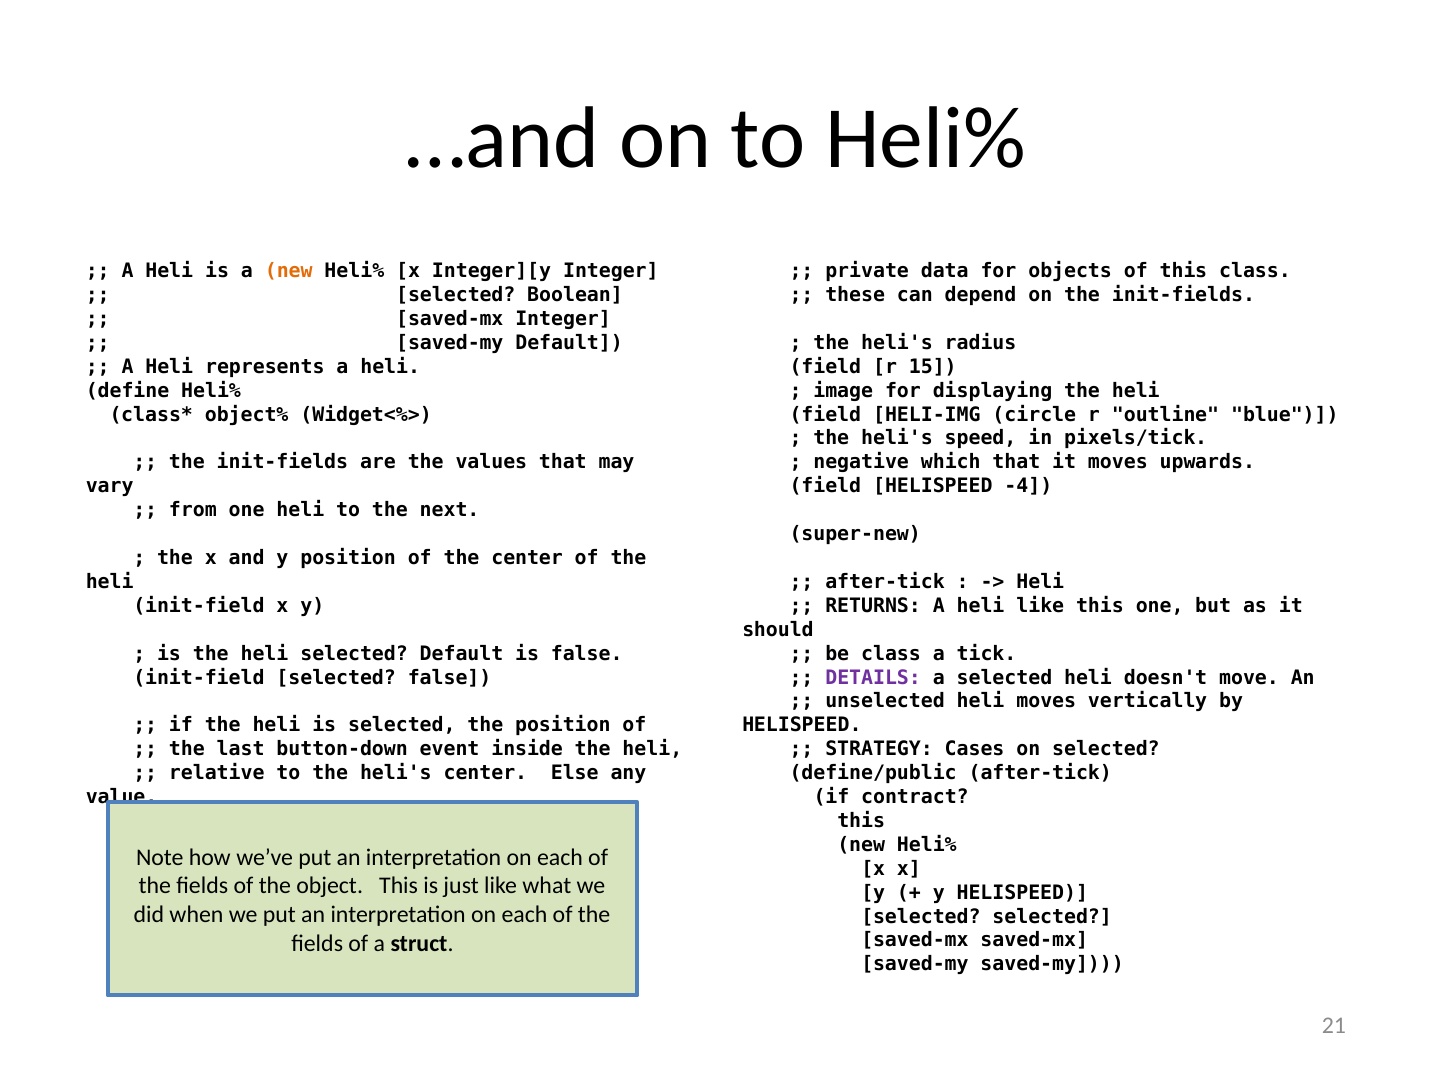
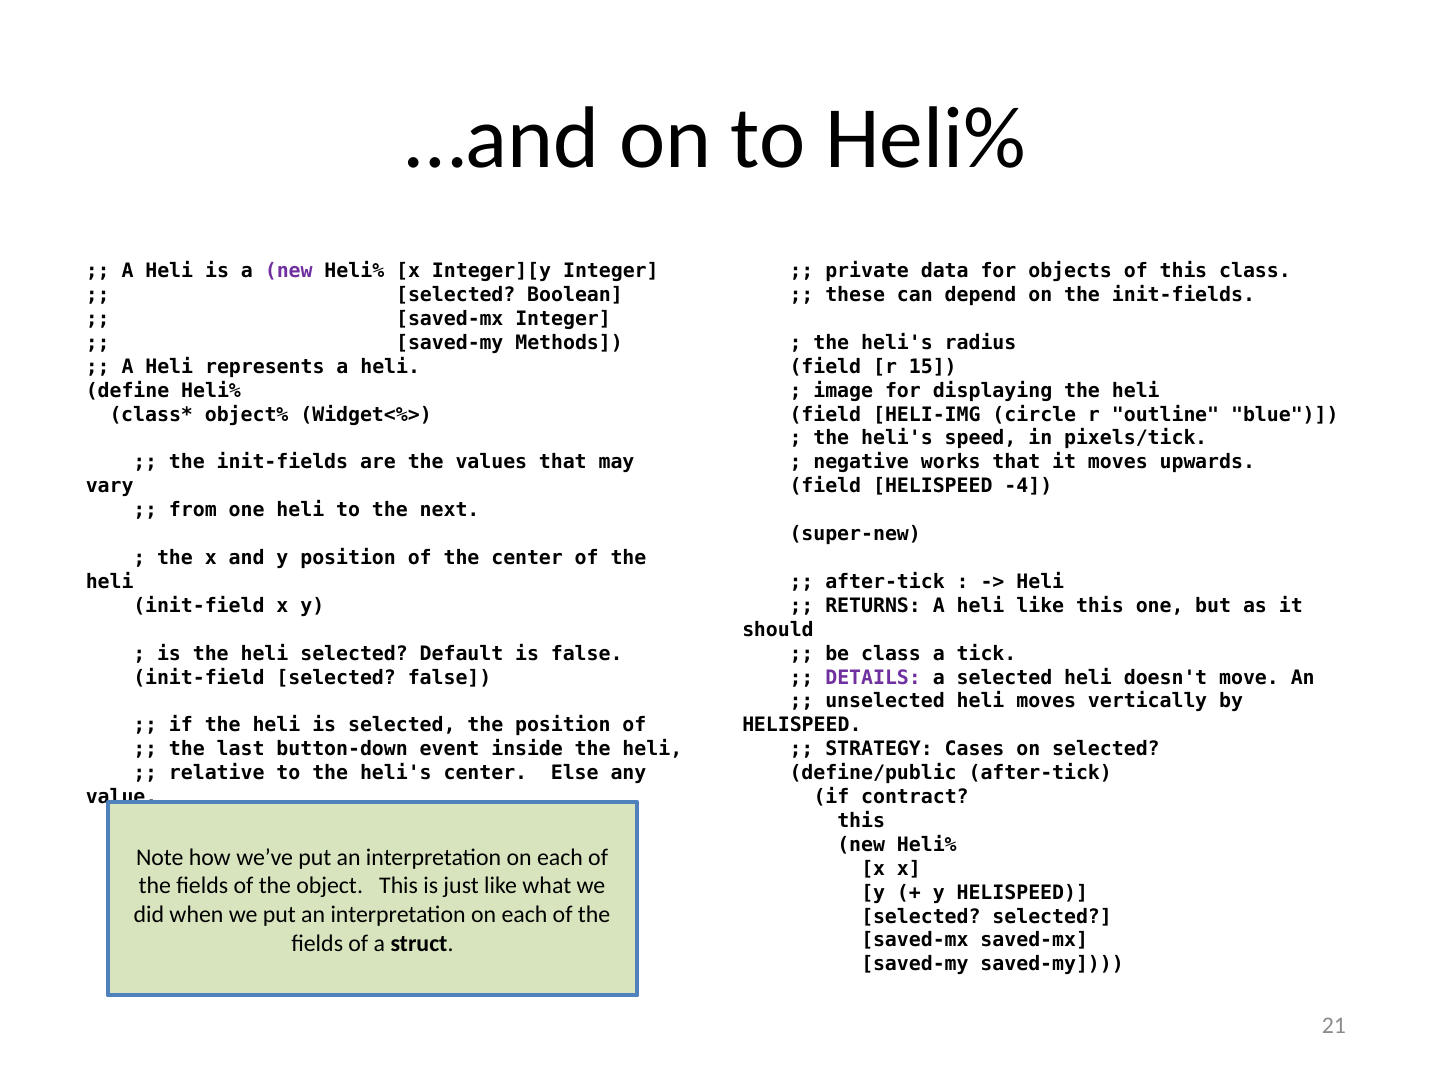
new colour: orange -> purple (289, 271)
saved-my Default: Default -> Methods (569, 343)
which: which -> works (951, 462)
